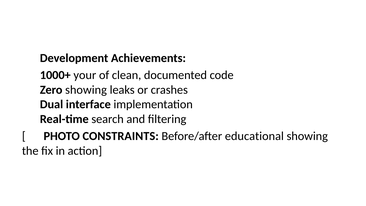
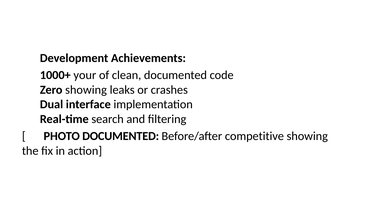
CONSTRAINTS: CONSTRAINTS -> DOCUMENTED (121, 136)
educational: educational -> competitive (254, 136)
